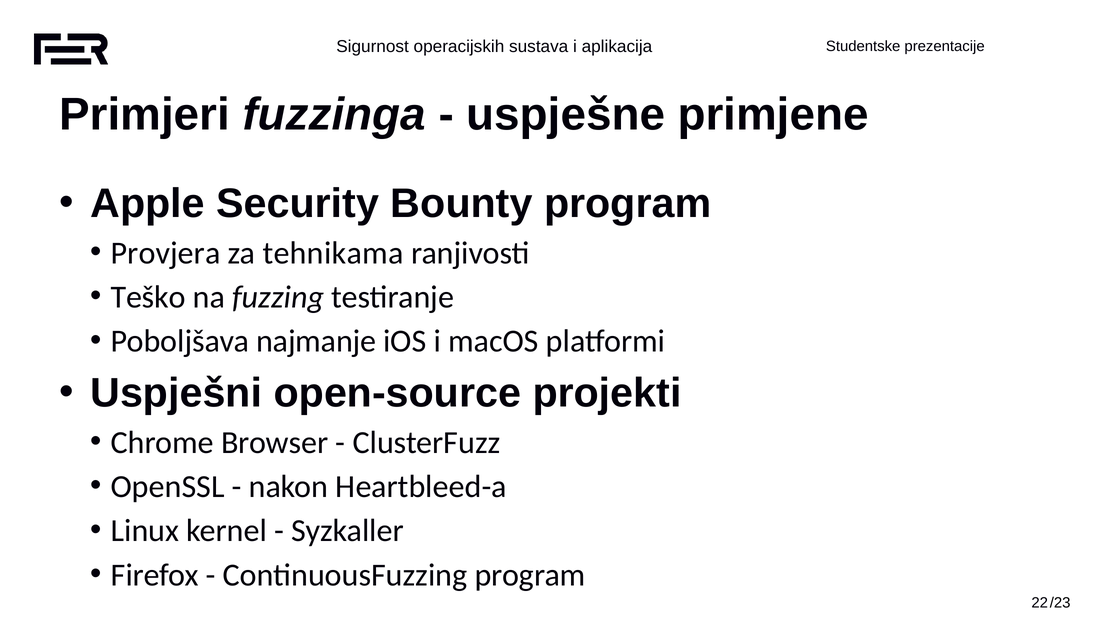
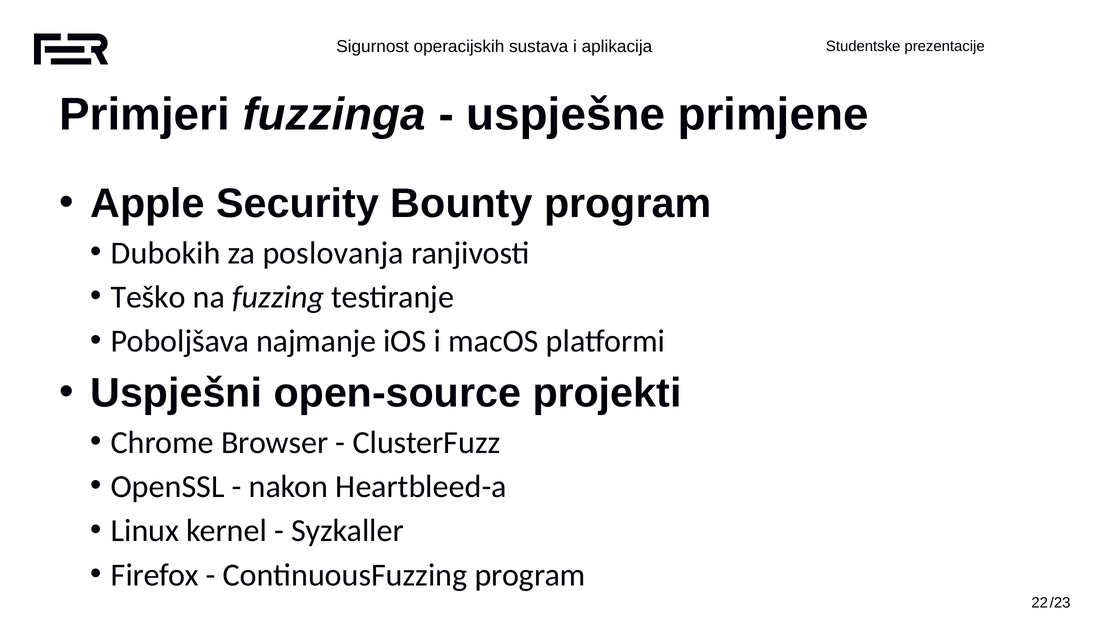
Provjera: Provjera -> Dubokih (166, 253)
tehnikama: tehnikama -> poslovanja (333, 253)
